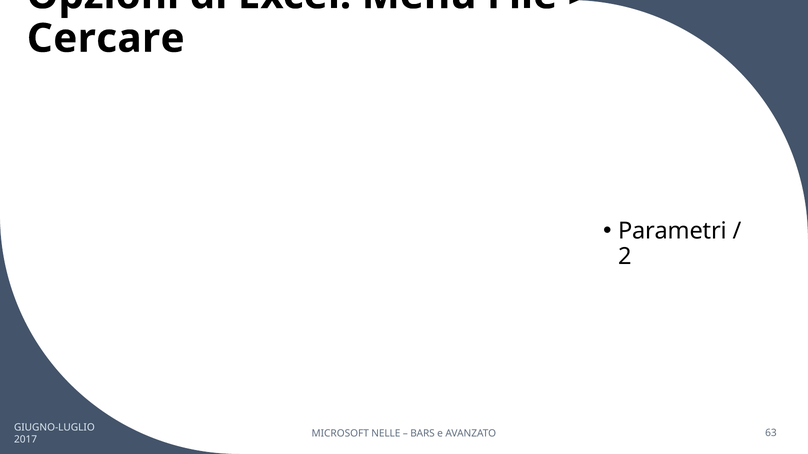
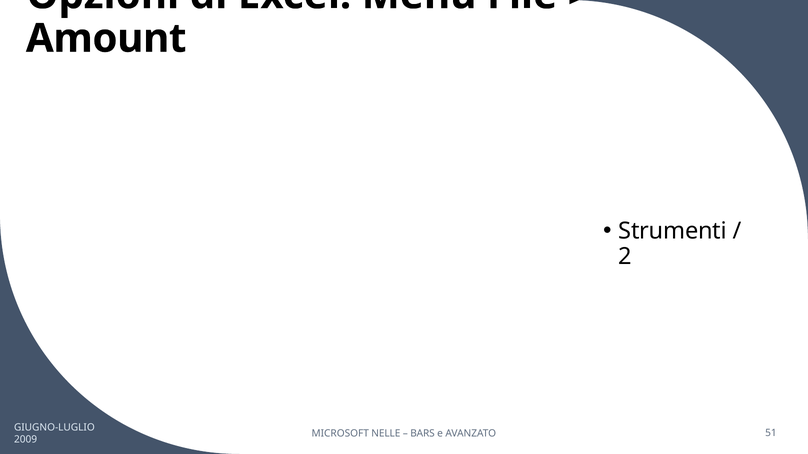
Cercare: Cercare -> Amount (106, 39)
Parametri: Parametri -> Strumenti (673, 231)
63: 63 -> 51 (771, 433)
2017: 2017 -> 2009 (26, 440)
